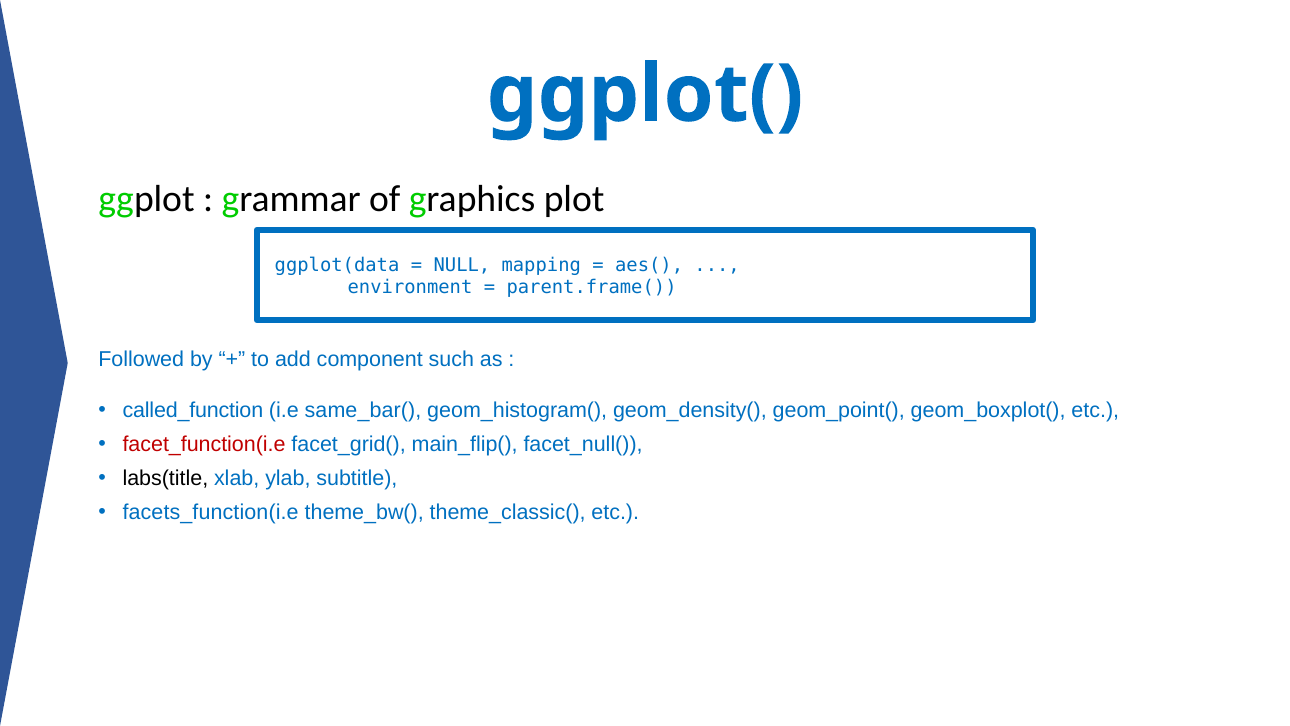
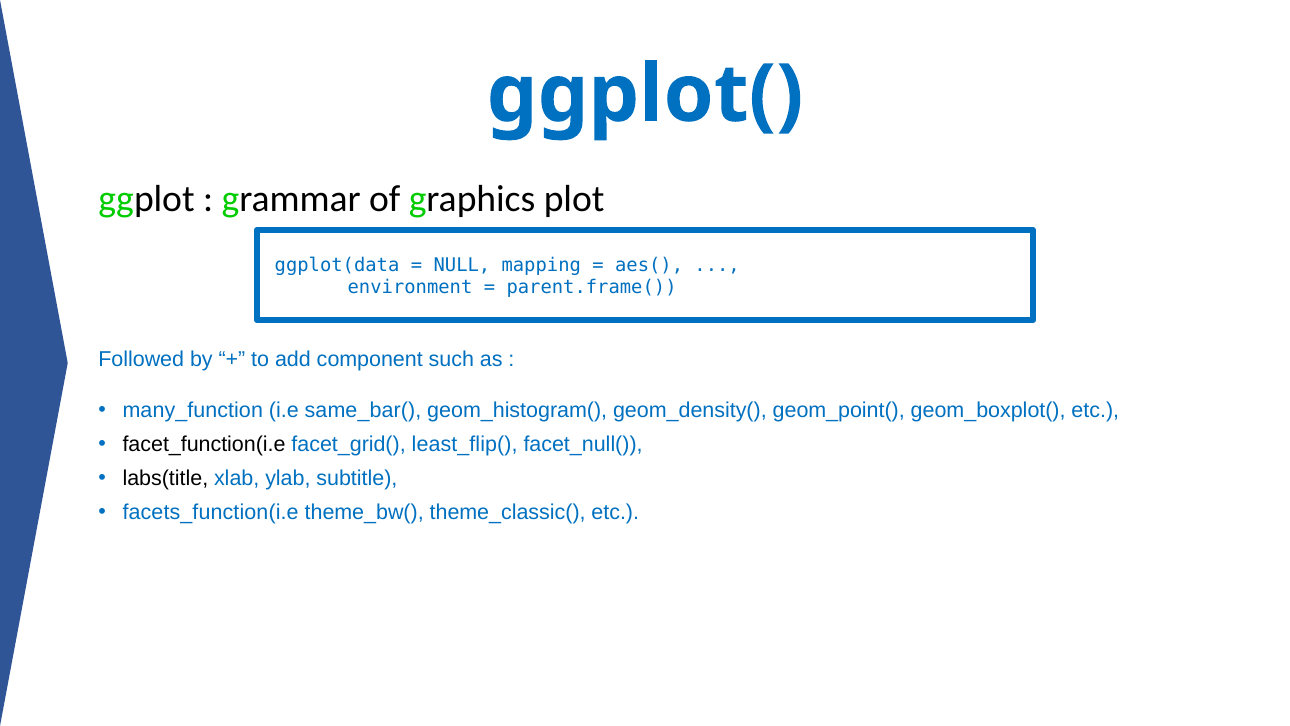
called_function: called_function -> many_function (193, 410)
facet_function(i.e colour: red -> black (204, 444)
main_flip(: main_flip( -> least_flip( (465, 444)
